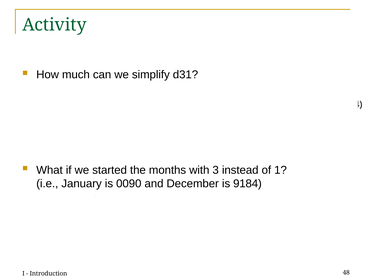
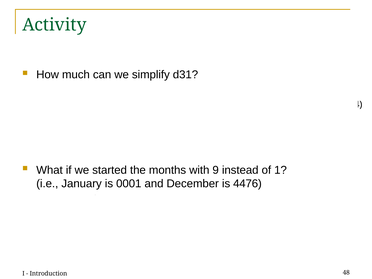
with 3: 3 -> 9 (216, 170)
0090: 0090 -> 0001 (129, 184)
9184: 9184 -> 4476 (247, 184)
